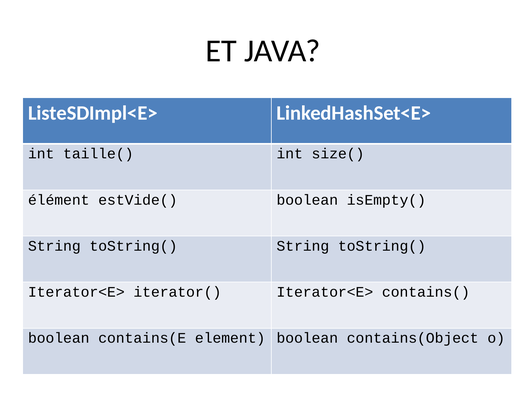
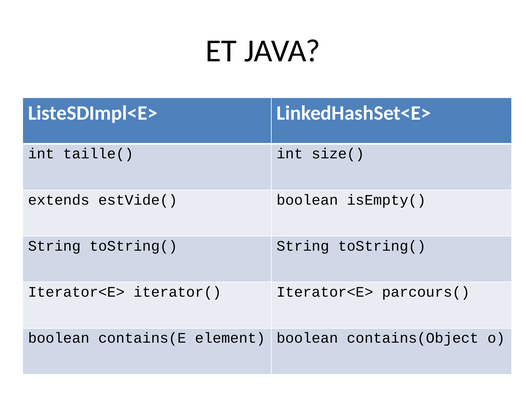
élément: élément -> extends (59, 200)
contains(: contains( -> parcours( (426, 292)
